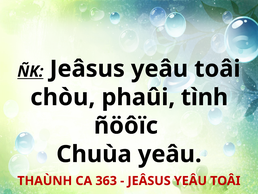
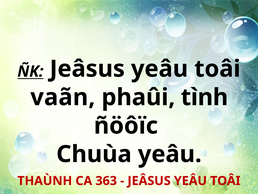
chòu: chòu -> vaãn (63, 97)
